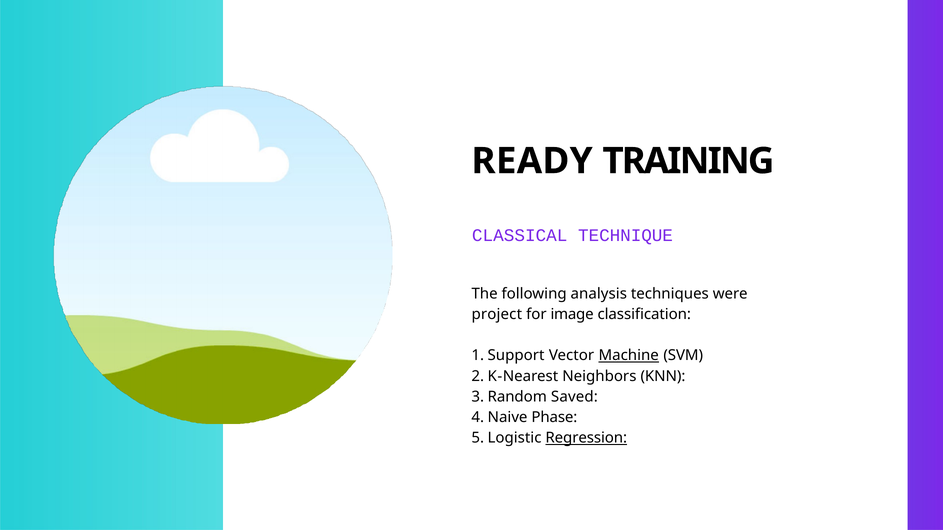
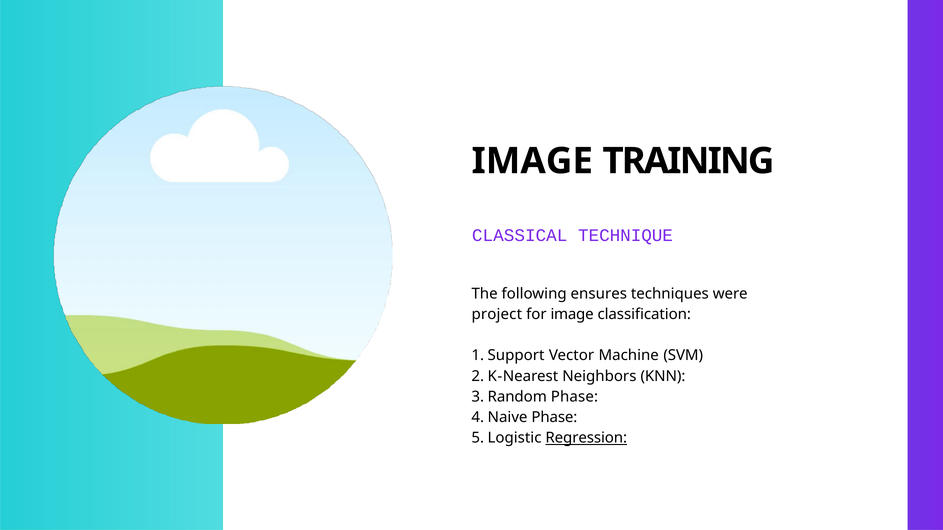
READY: READY -> IMAGE (532, 161)
analysis: analysis -> ensures (599, 294)
Machine underline: present -> none (629, 356)
Saved: Saved -> Phase (574, 397)
